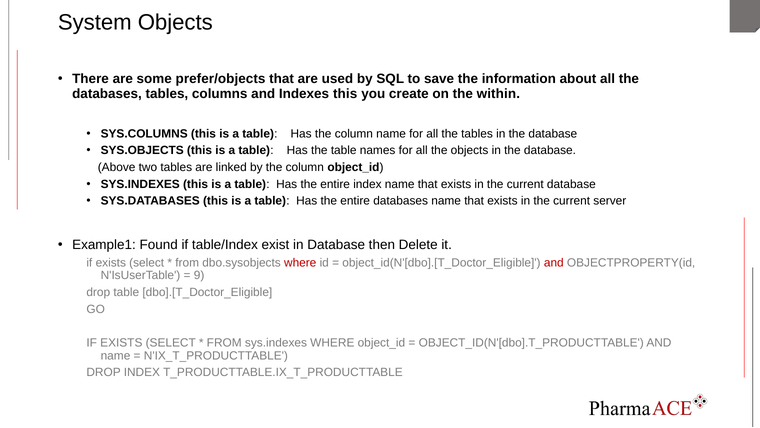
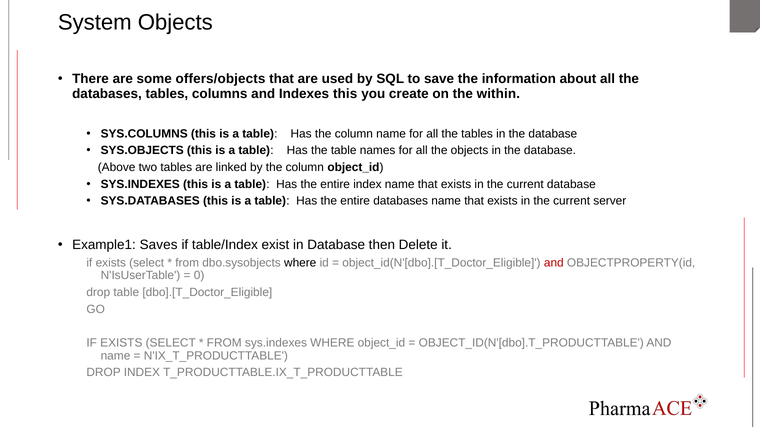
prefer/objects: prefer/objects -> offers/objects (221, 79)
Found: Found -> Saves (159, 245)
where colour: red -> black (300, 262)
9: 9 -> 0 (199, 275)
